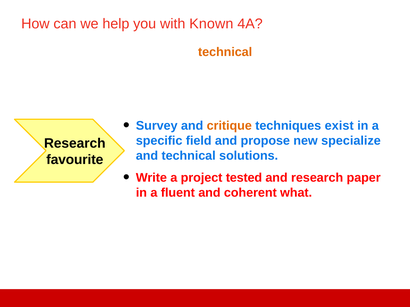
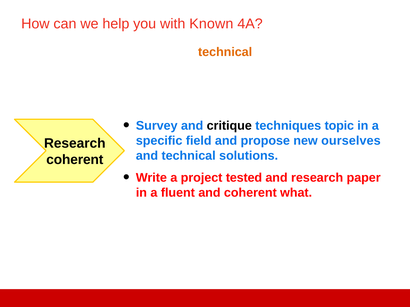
critique colour: orange -> black (229, 126)
exist: exist -> topic (339, 126)
specialize: specialize -> ourselves (351, 141)
favourite: favourite -> coherent (75, 160)
